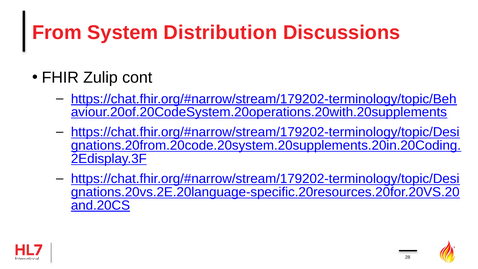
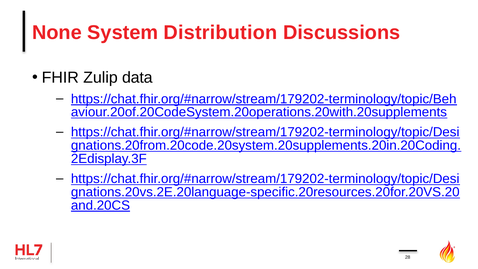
From: From -> None (57, 33)
cont: cont -> data (137, 78)
